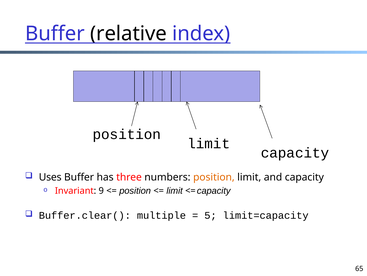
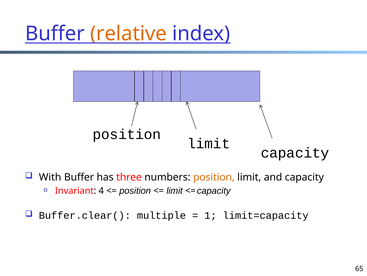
relative colour: black -> orange (128, 34)
Uses: Uses -> With (50, 177)
9: 9 -> 4 (101, 190)
5: 5 -> 1 (210, 215)
